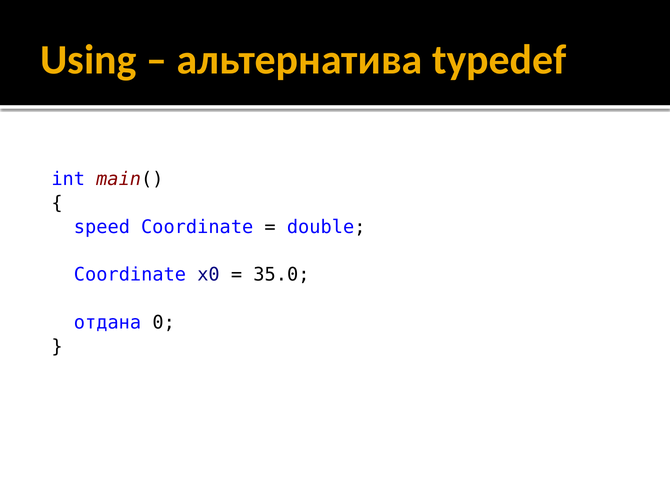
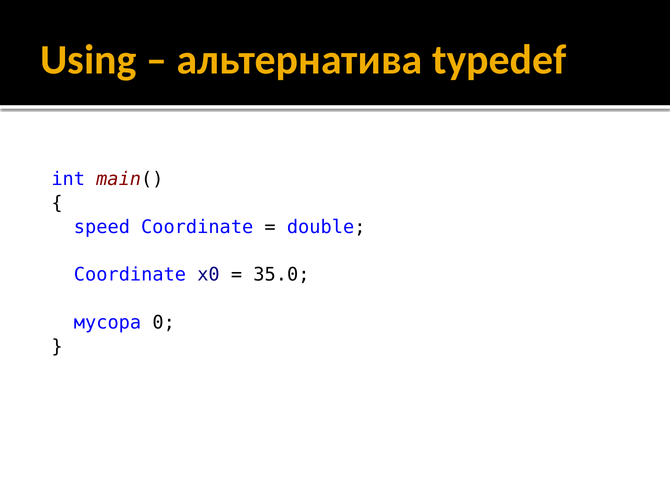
отдана: отдана -> мусора (108, 322)
